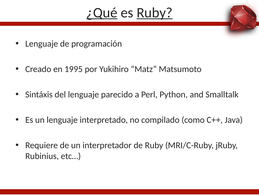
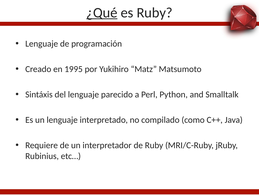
Ruby underline: present -> none (155, 13)
